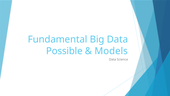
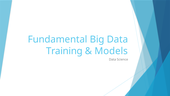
Possible: Possible -> Training (64, 51)
